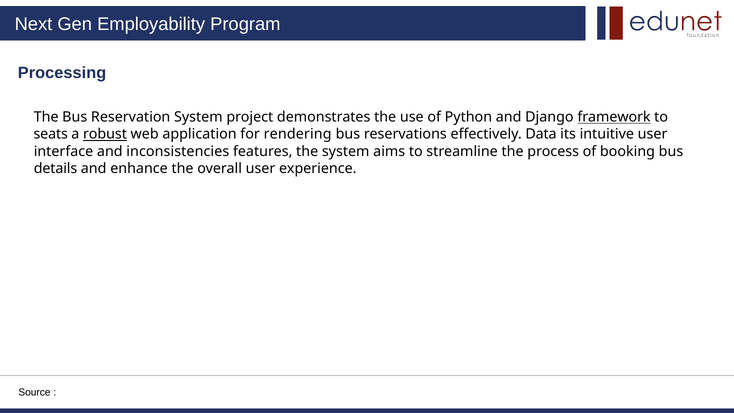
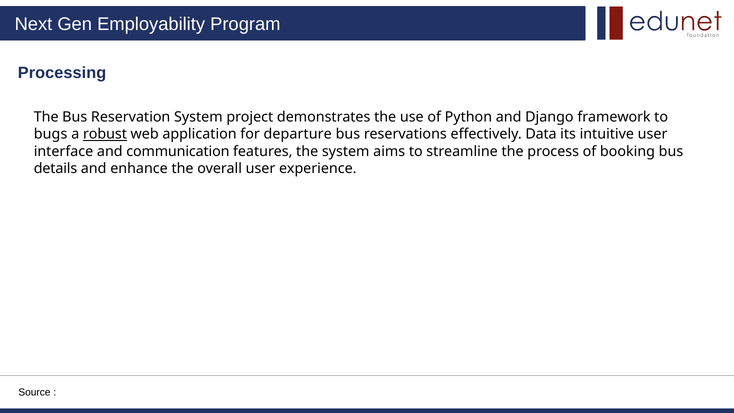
framework underline: present -> none (614, 117)
seats: seats -> bugs (51, 134)
rendering: rendering -> departure (298, 134)
inconsistencies: inconsistencies -> communication (178, 151)
